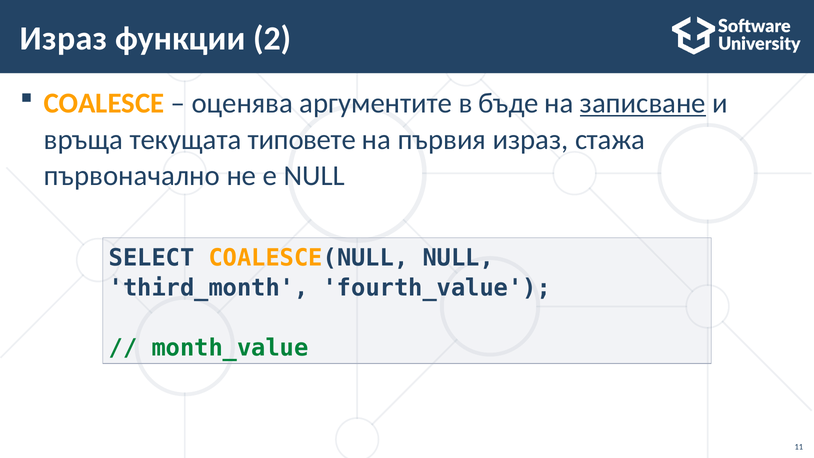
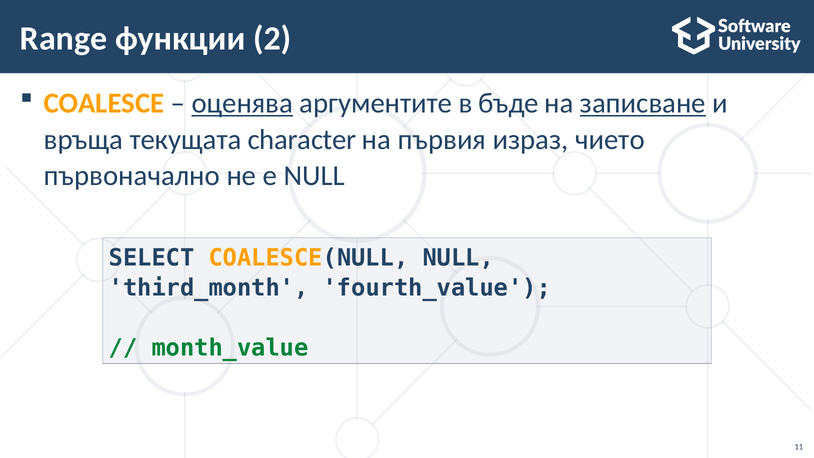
Израз: Израз -> Range (64, 39)
оценява underline: none -> present (242, 103)
типовете: типовете -> character (302, 140)
стажа: стажа -> чието (610, 140)
